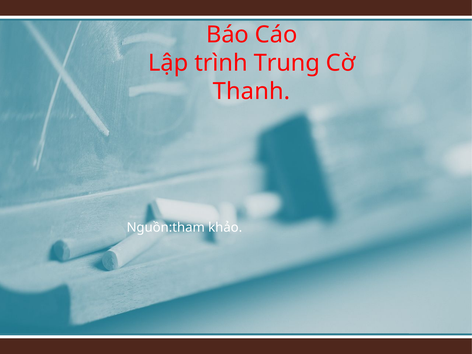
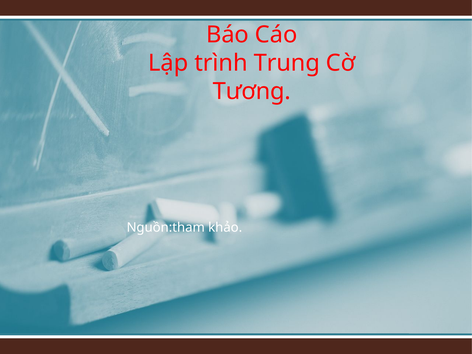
Thanh: Thanh -> Tương (252, 91)
